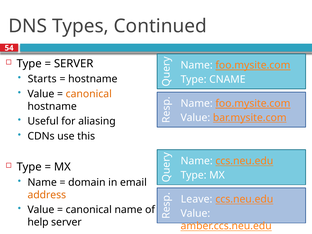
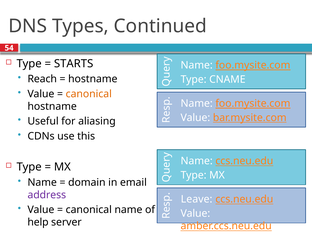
SERVER: SERVER -> STARTS (74, 64)
Starts: Starts -> Reach (42, 79)
address colour: orange -> purple (47, 195)
